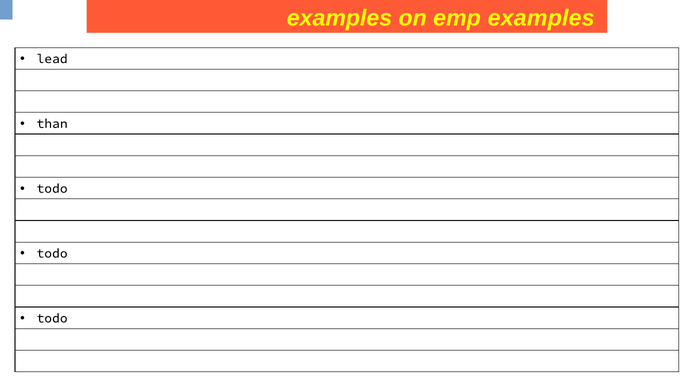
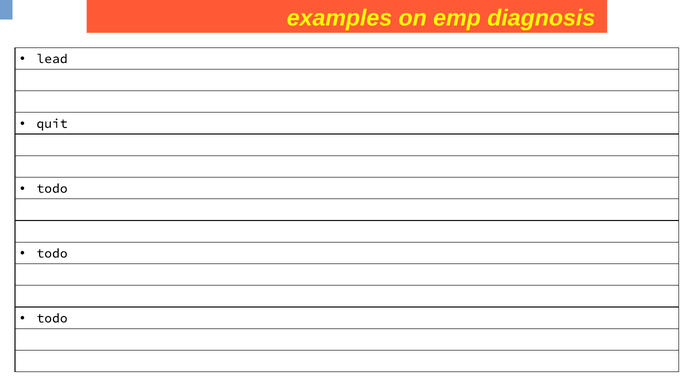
emp examples: examples -> diagnosis (541, 18)
than: than -> quit (52, 124)
